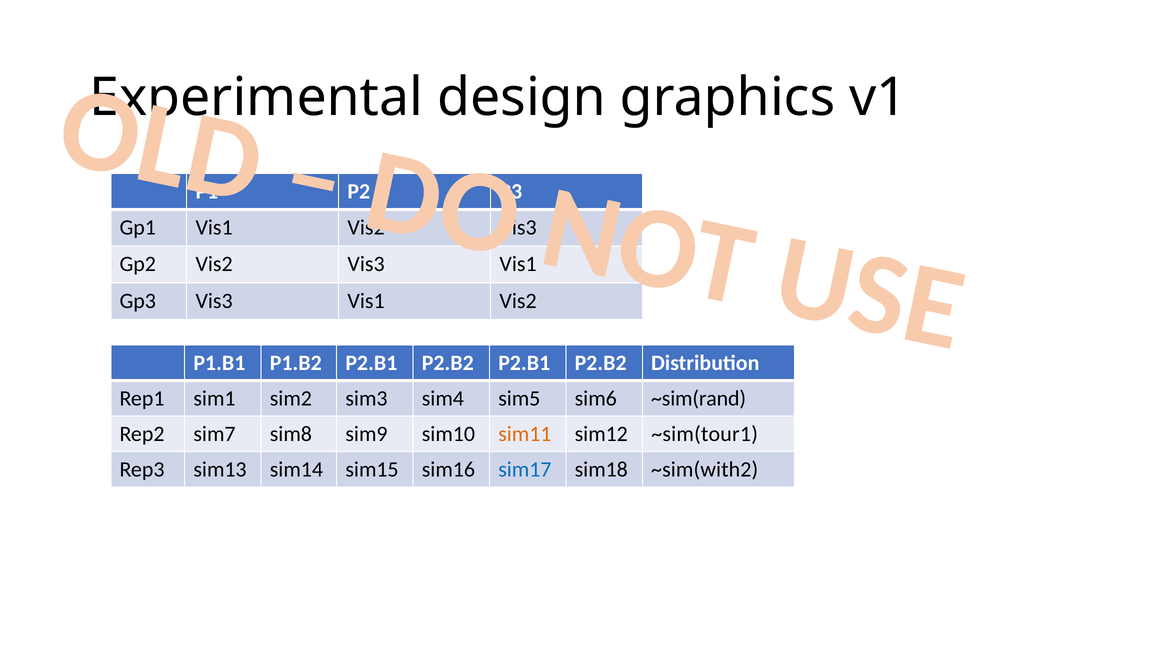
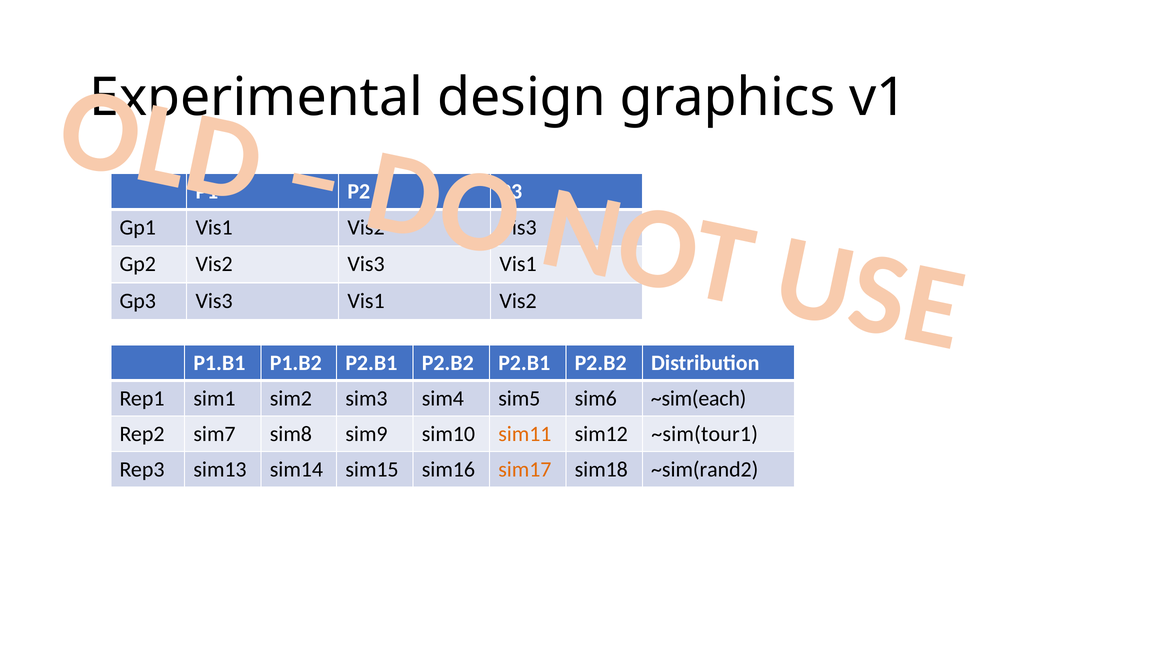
~sim(rand: ~sim(rand -> ~sim(each (699, 399)
sim17 colour: blue -> orange (525, 470)
~sim(with2: ~sim(with2 -> ~sim(rand2 (705, 470)
